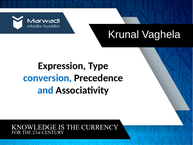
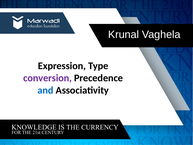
conversion colour: blue -> purple (48, 78)
